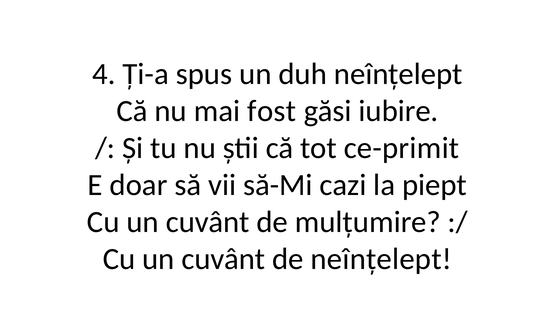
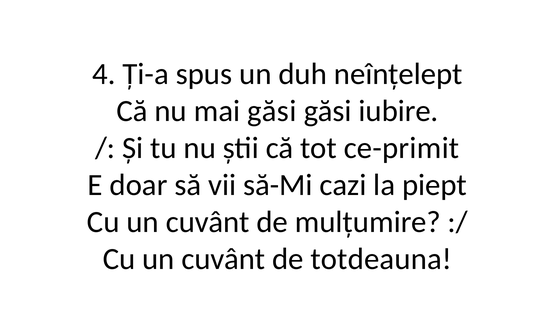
mai fost: fost -> găsi (272, 111)
de neînțelept: neînțelept -> totdeauna (381, 259)
